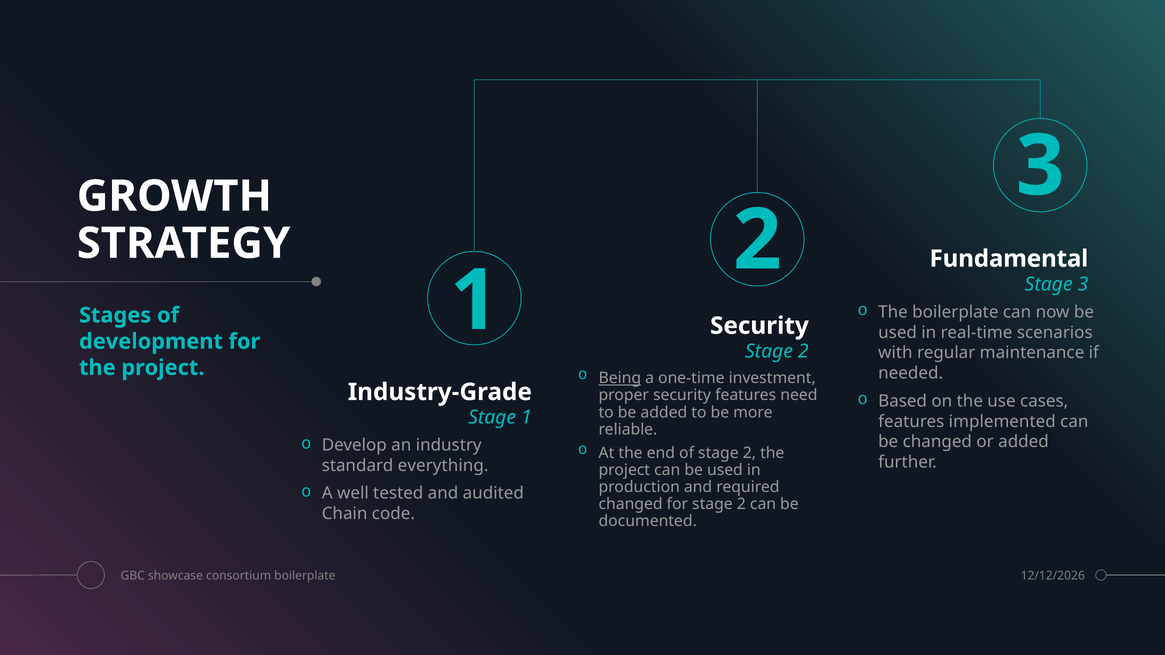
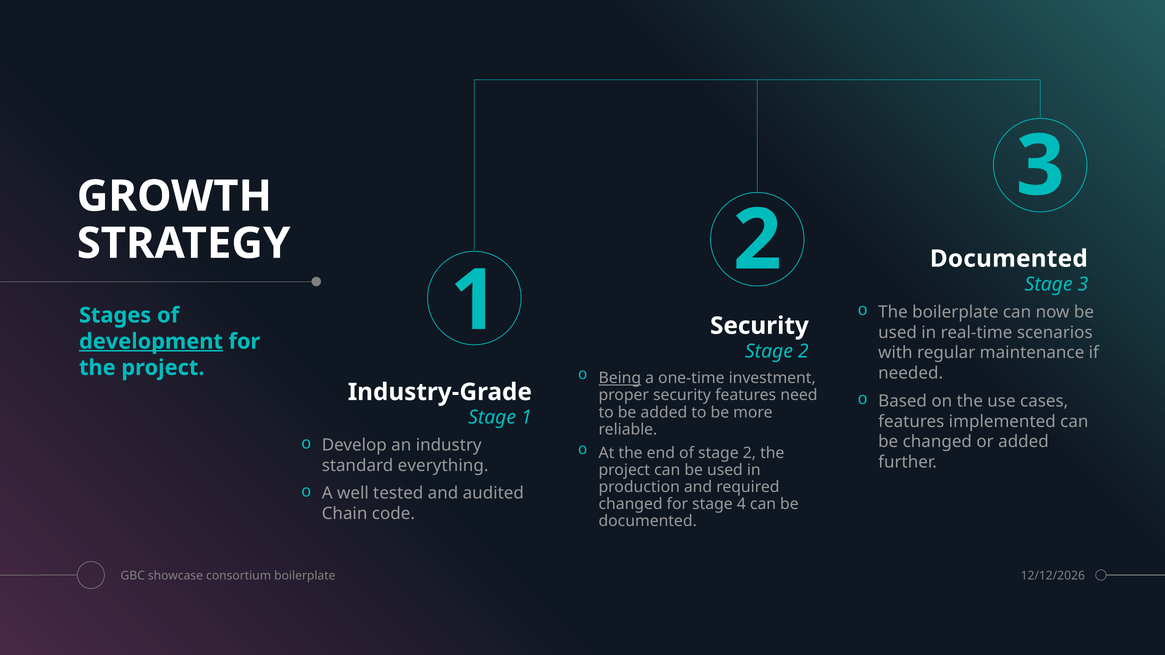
Fundamental: Fundamental -> Documented (1009, 259)
development underline: none -> present (151, 342)
for stage 2: 2 -> 4 (741, 504)
